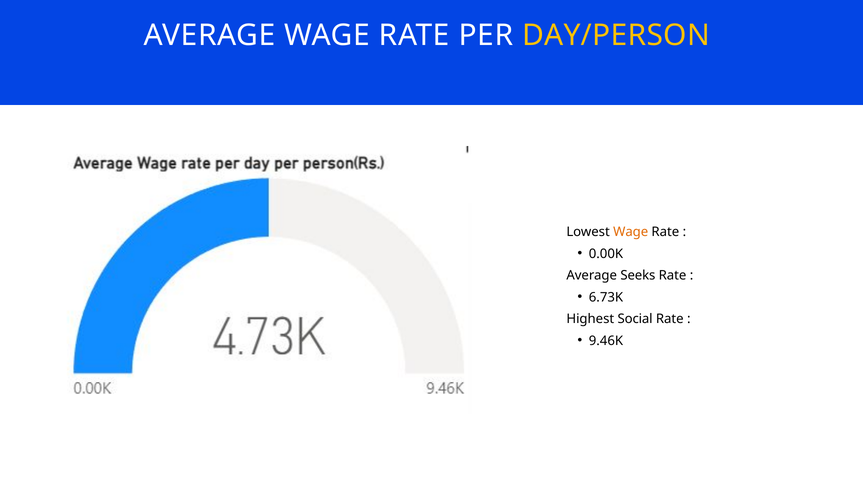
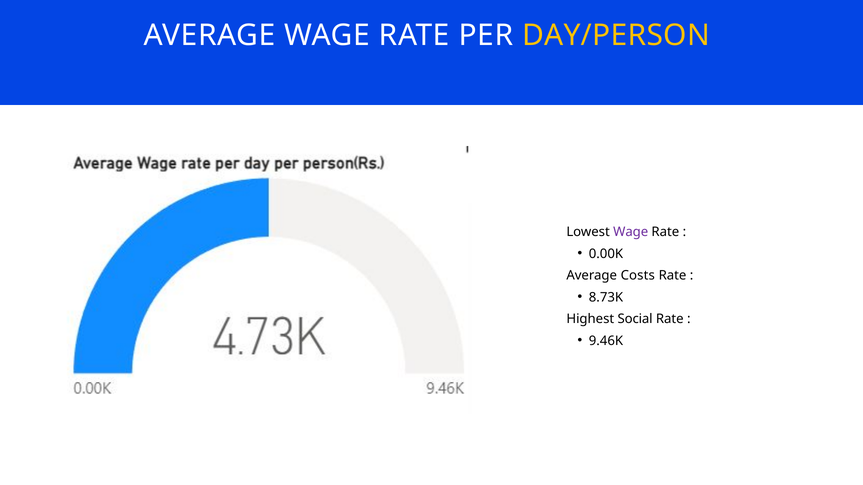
Wage colour: orange -> purple (631, 232)
Seeks: Seeks -> Costs (638, 276)
6.73K: 6.73K -> 8.73K (606, 297)
